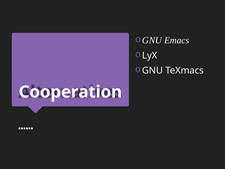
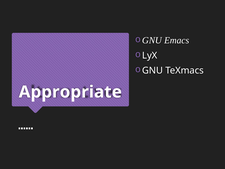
Cooperation: Cooperation -> Appropriate (70, 92)
